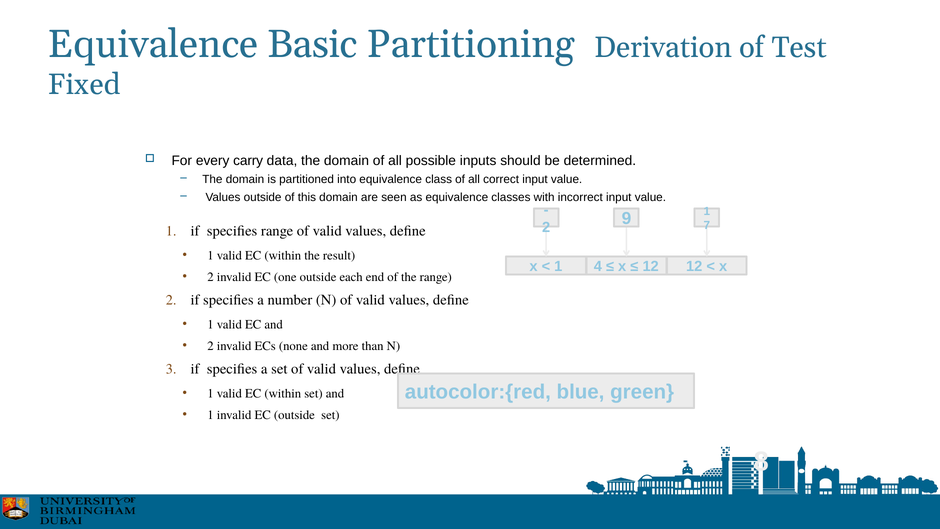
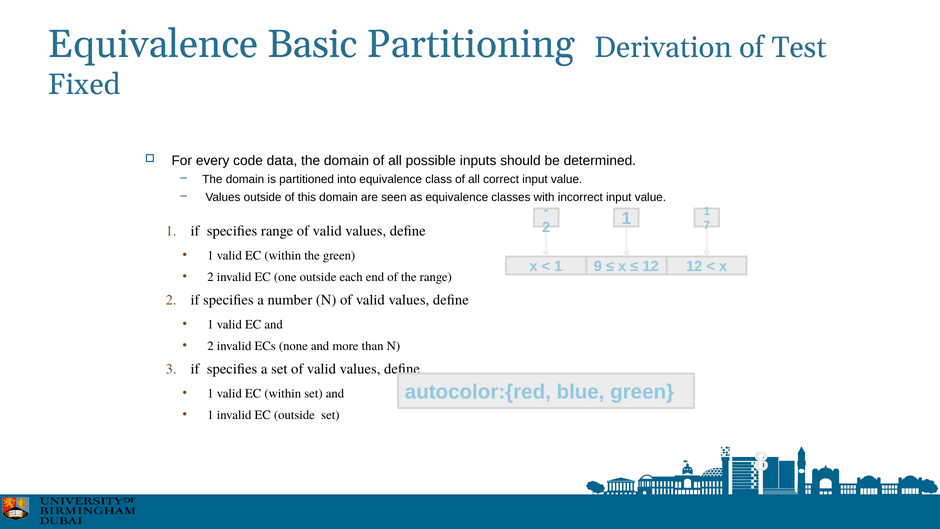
carry: carry -> code (248, 161)
2 9: 9 -> 1 (627, 219)
the result: result -> green (339, 255)
4: 4 -> 9 (598, 266)
